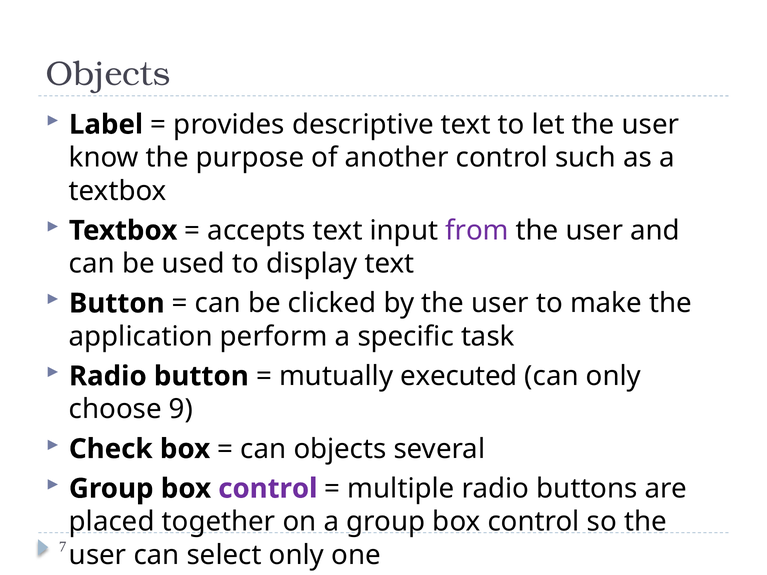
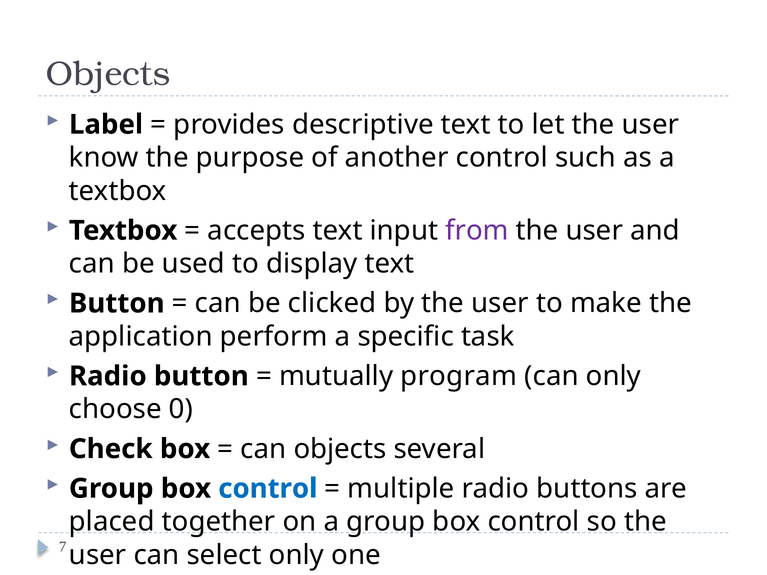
executed: executed -> program (459, 376)
9: 9 -> 0 (181, 410)
control colour: purple -> blue (268, 489)
